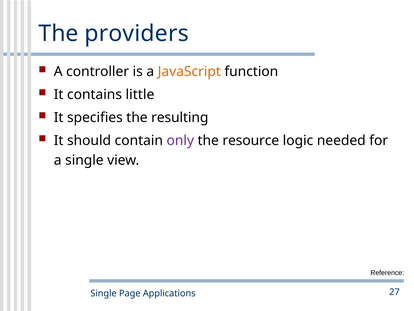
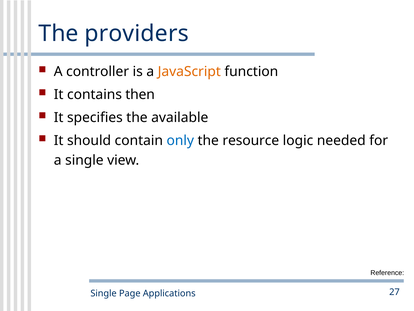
little: little -> then (140, 95)
resulting: resulting -> available (180, 118)
only colour: purple -> blue (180, 141)
